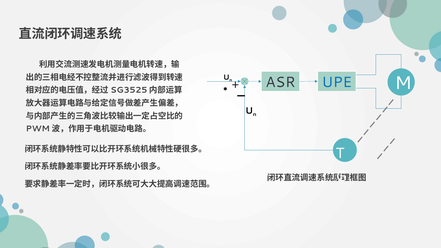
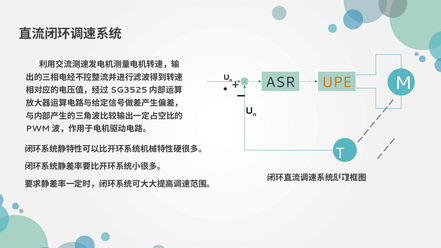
UPE colour: blue -> orange (337, 82)
